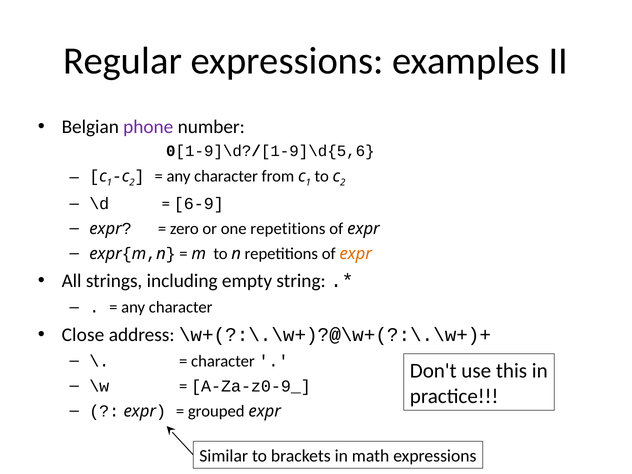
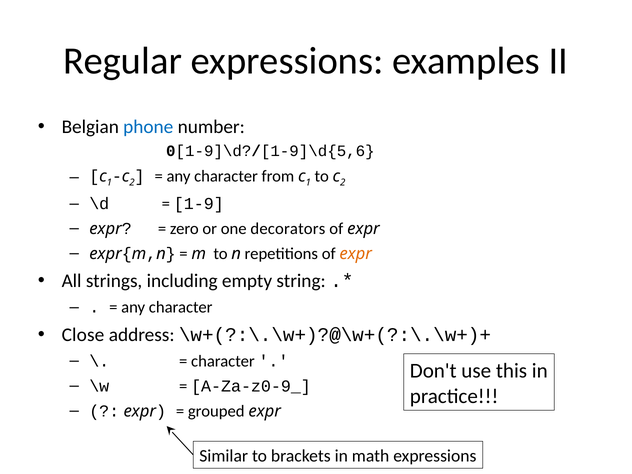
phone colour: purple -> blue (148, 127)
6-9: 6-9 -> 1-9 (199, 204)
one repetitions: repetitions -> decorators (288, 229)
